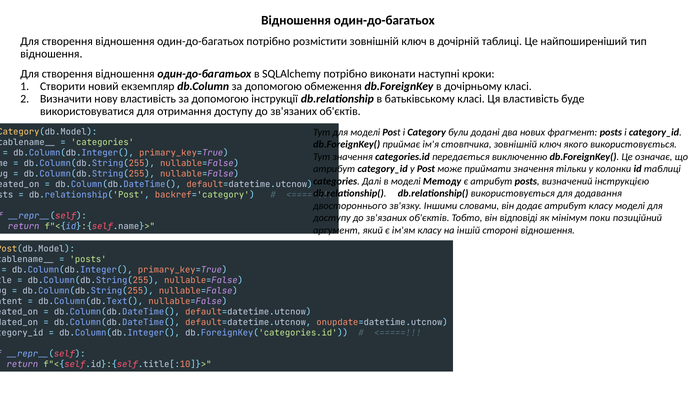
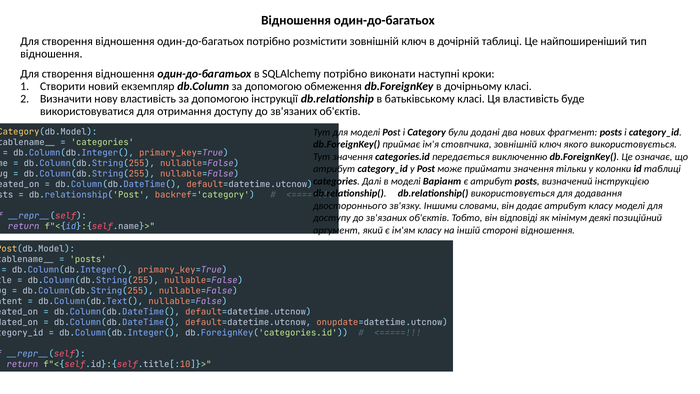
Методу: Методу -> Варіант (442, 181)
поки: поки -> деякі (600, 218)
